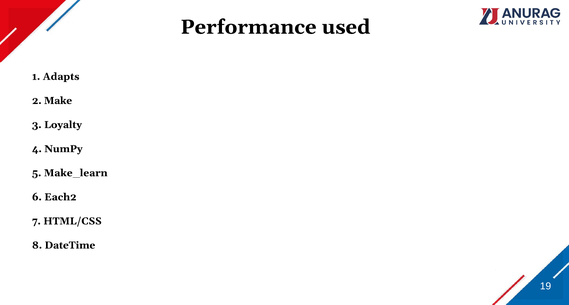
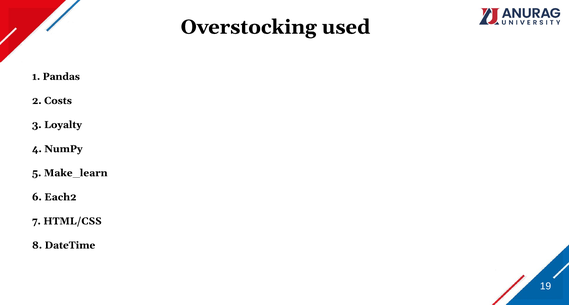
Performance: Performance -> Overstocking (249, 27)
Adapts: Adapts -> Pandas (61, 77)
Make: Make -> Costs (58, 101)
